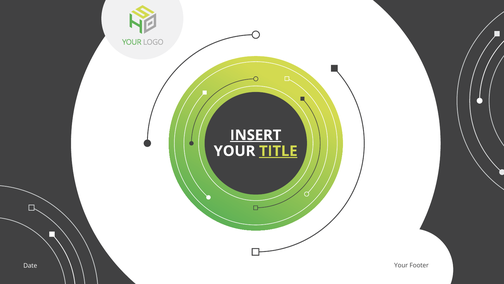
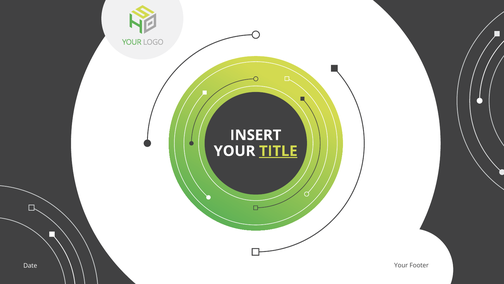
INSERT underline: present -> none (256, 135)
